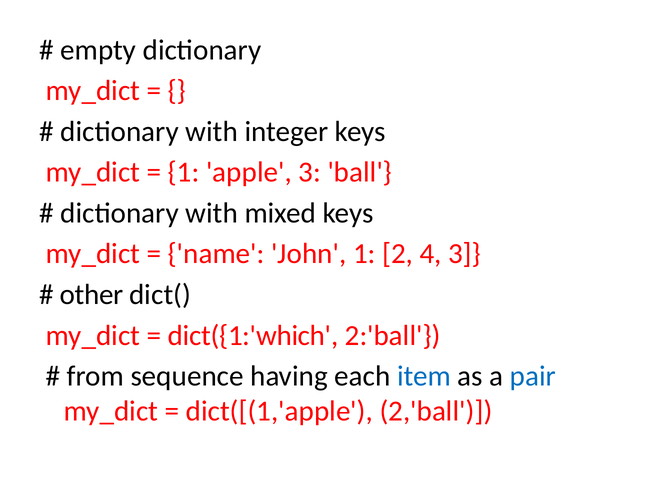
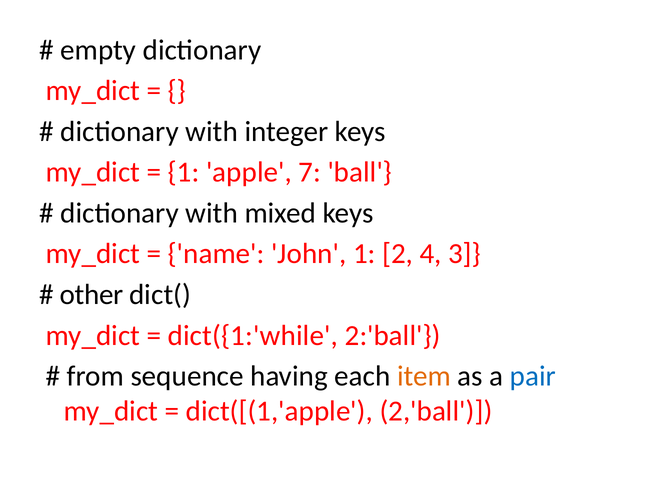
apple 3: 3 -> 7 (310, 172)
dict({1:'which: dict({1:'which -> dict({1:'while (253, 336)
item colour: blue -> orange (424, 376)
